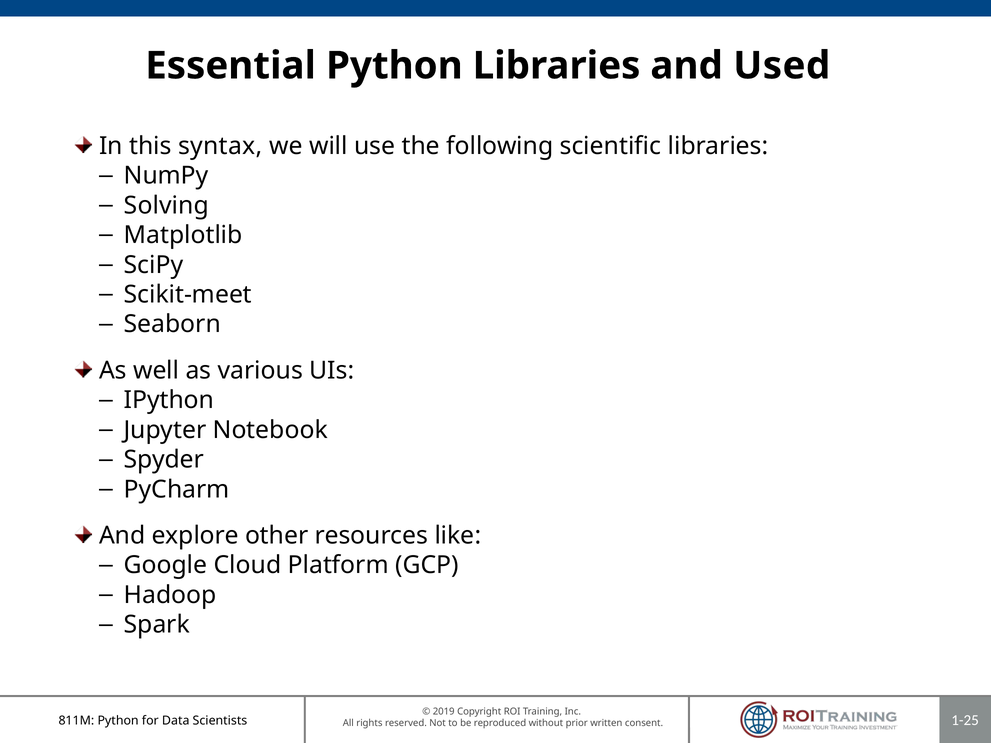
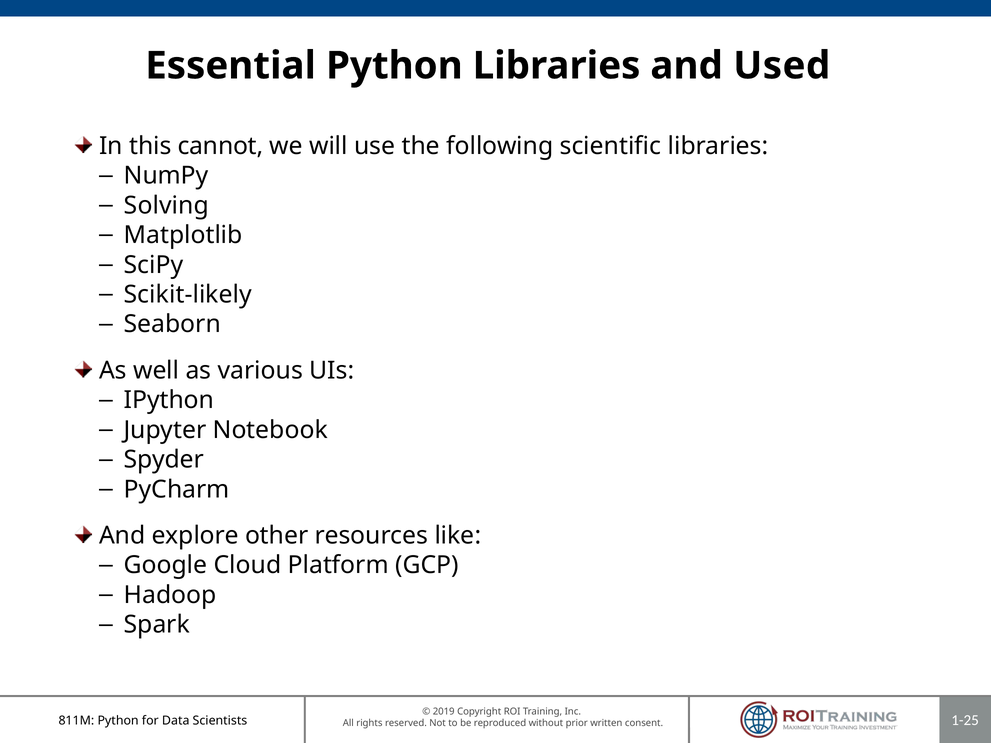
syntax: syntax -> cannot (220, 146)
Scikit-meet: Scikit-meet -> Scikit-likely (188, 295)
